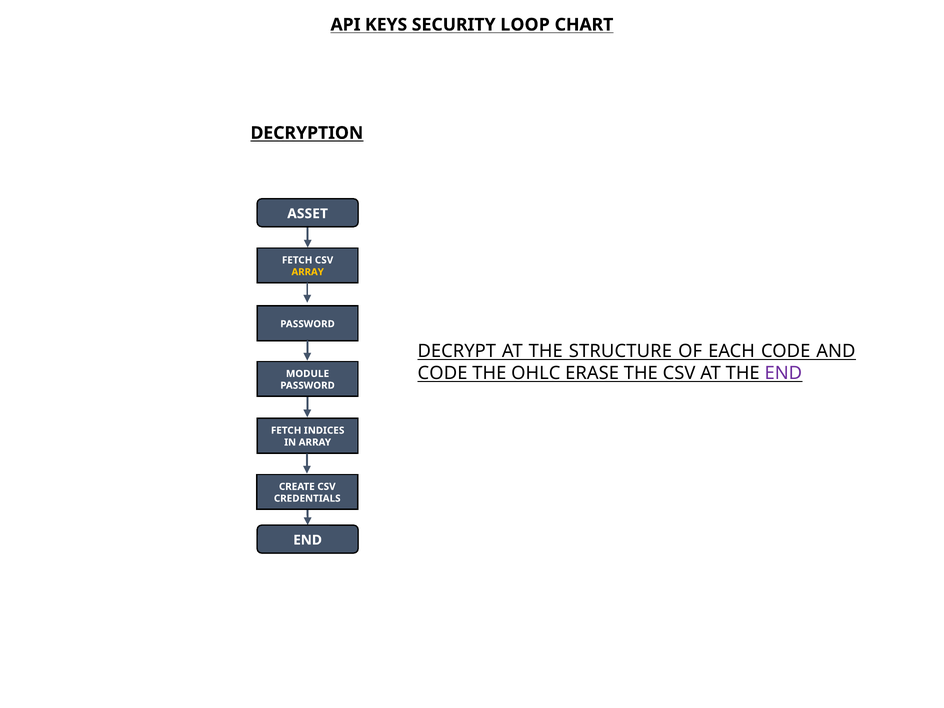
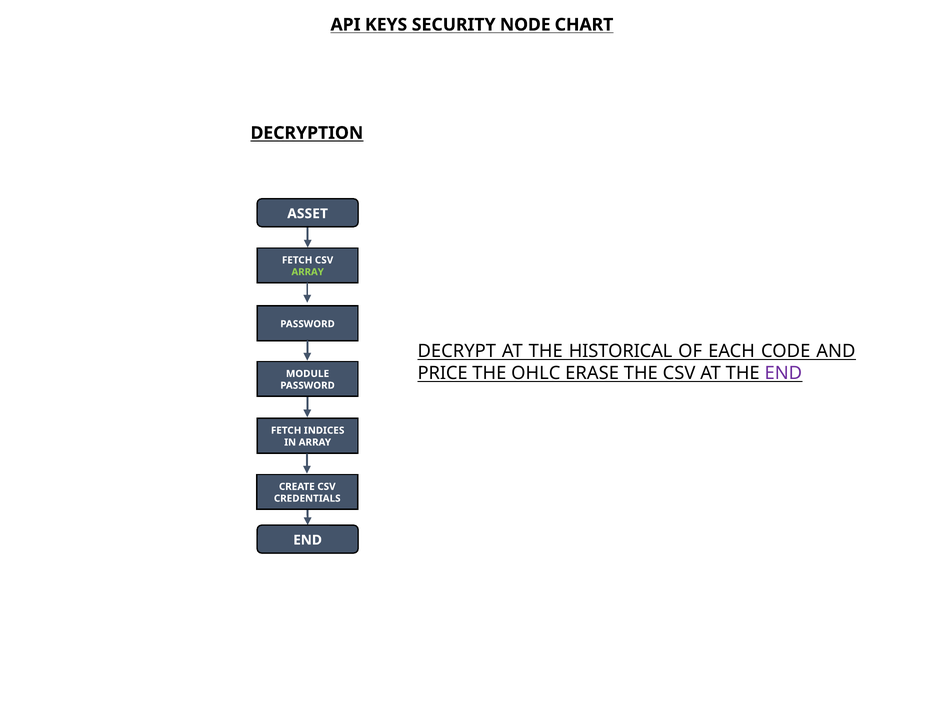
LOOP: LOOP -> NODE (525, 25)
ARRAY colour: yellow -> light green (308, 272)
STRUCTURE: STRUCTURE -> HISTORICAL (621, 351)
CODE: CODE -> PRICE (443, 373)
